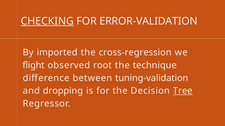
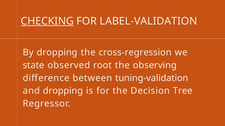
ERROR-VALIDATION: ERROR-VALIDATION -> LABEL-VALIDATION (148, 21)
By imported: imported -> dropping (57, 53)
flight: flight -> state (34, 65)
technique: technique -> observing (155, 65)
Tree underline: present -> none (183, 91)
